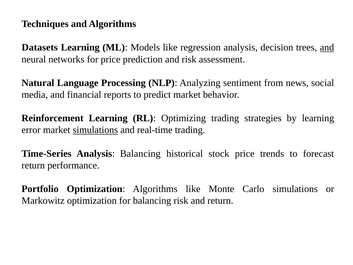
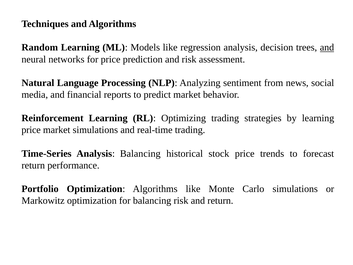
Datasets: Datasets -> Random (40, 47)
error: error -> price (31, 130)
simulations underline: present -> none (95, 130)
